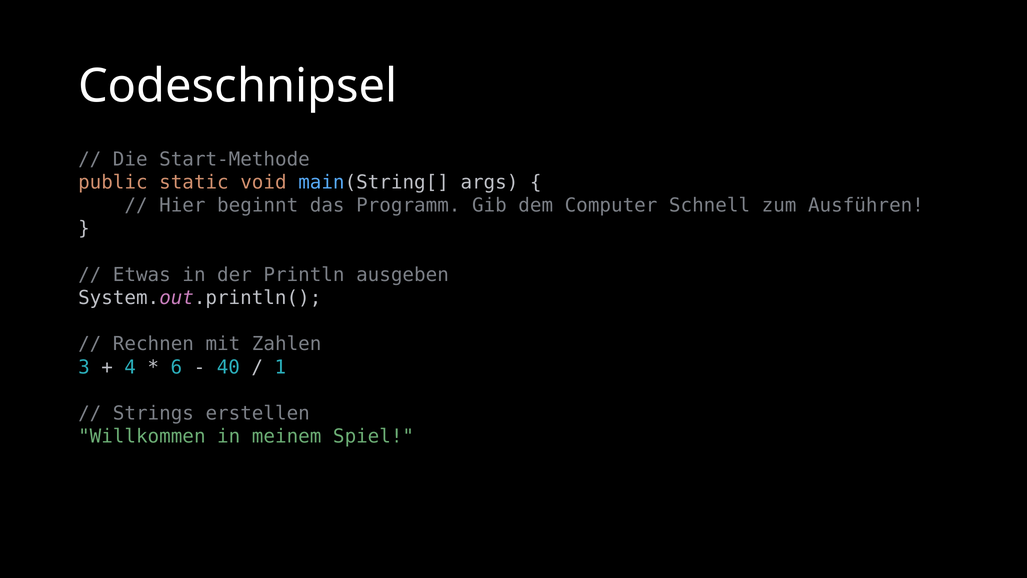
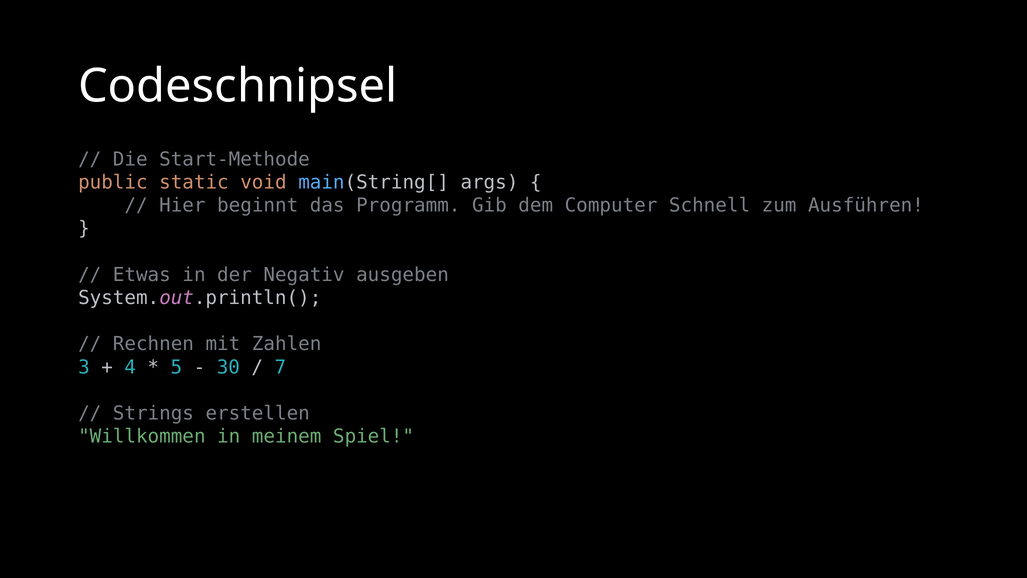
Println: Println -> Negativ (304, 275)
6: 6 -> 5 (176, 367)
40: 40 -> 30 (228, 367)
1: 1 -> 7 (280, 367)
